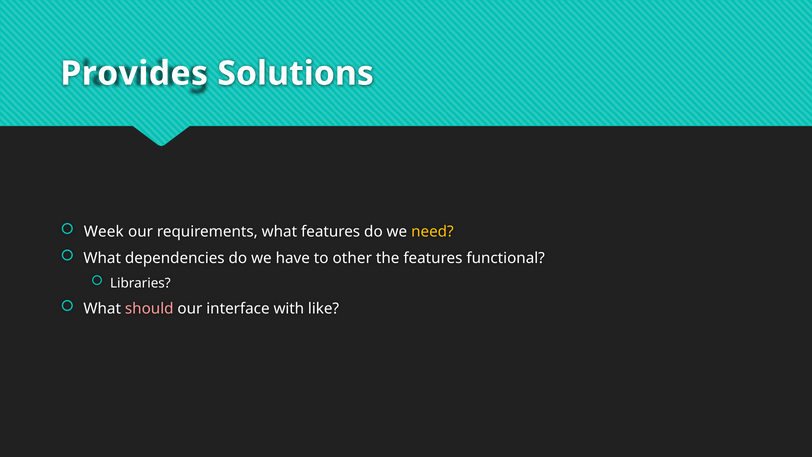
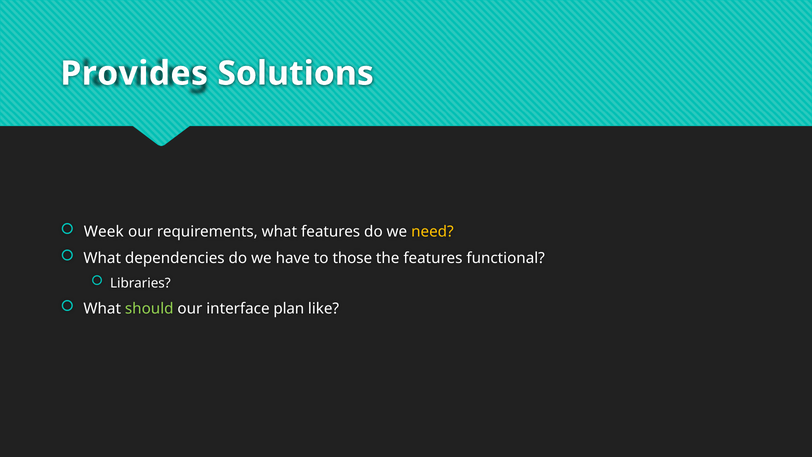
other: other -> those (352, 258)
should colour: pink -> light green (149, 309)
with: with -> plan (289, 309)
